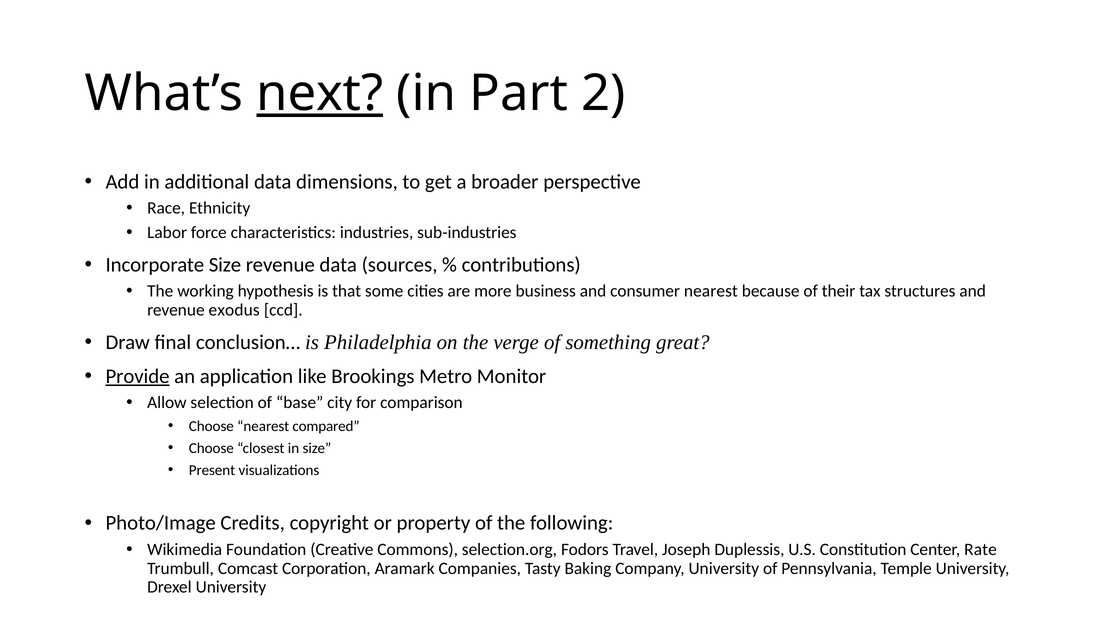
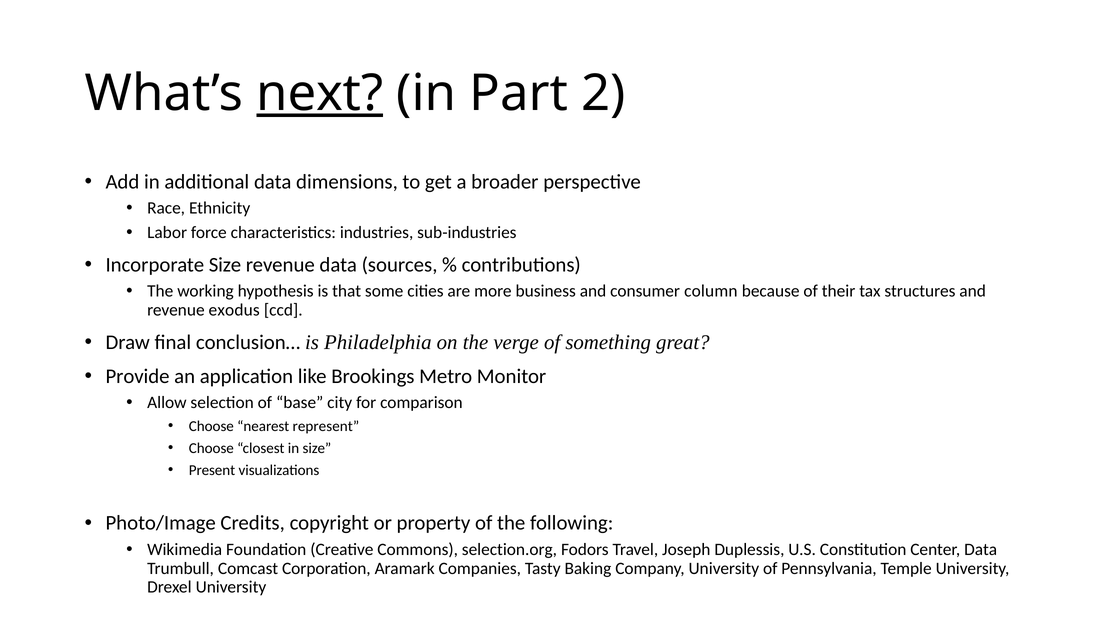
consumer nearest: nearest -> column (711, 291)
Provide underline: present -> none (138, 376)
compared: compared -> represent (326, 426)
Center Rate: Rate -> Data (981, 549)
